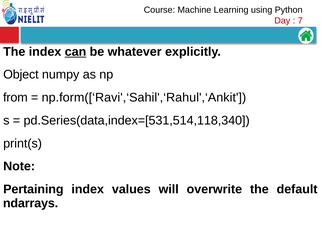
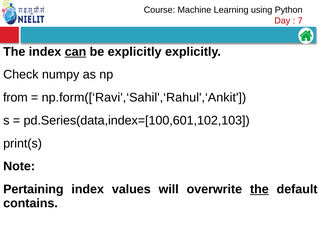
be whatever: whatever -> explicitly (135, 52)
Object: Object -> Check (21, 74)
pd.Series(data,index=[531,514,118,340: pd.Series(data,index=[531,514,118,340 -> pd.Series(data,index=[100,601,102,103 (137, 120)
the underline: none -> present (259, 189)
ndarrays: ndarrays -> contains (31, 203)
